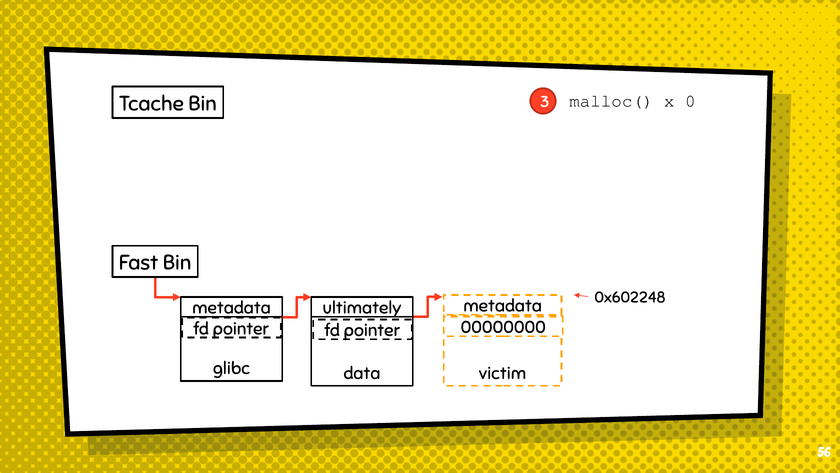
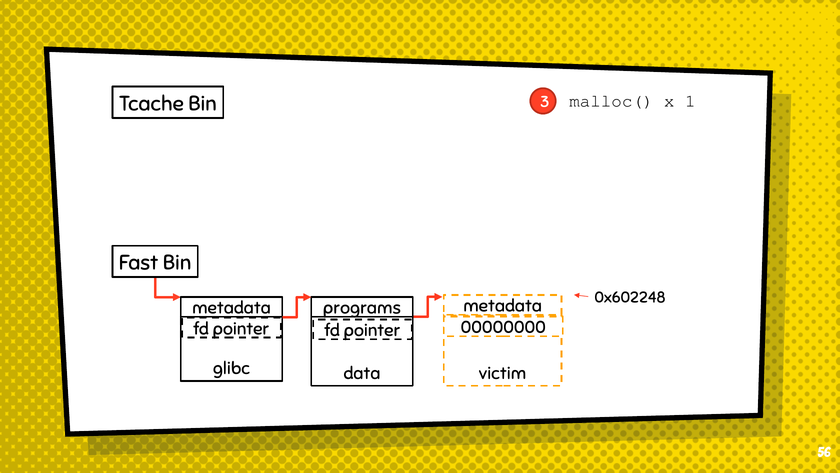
0: 0 -> 1 (690, 101)
ultimately: ultimately -> programs (362, 308)
